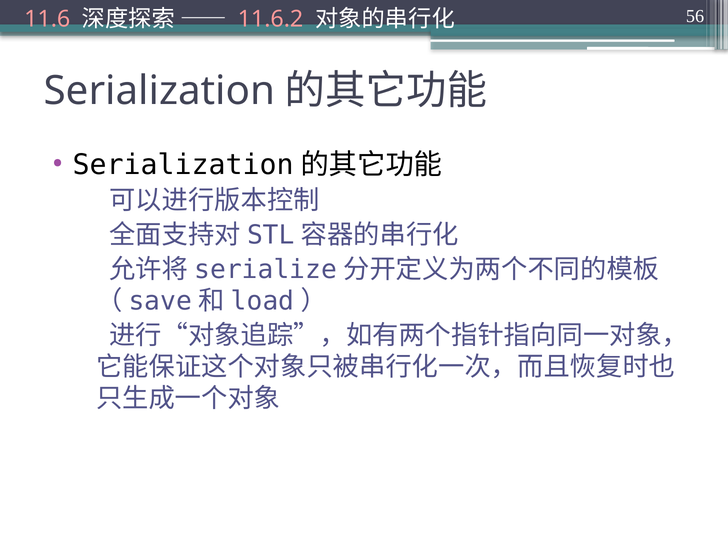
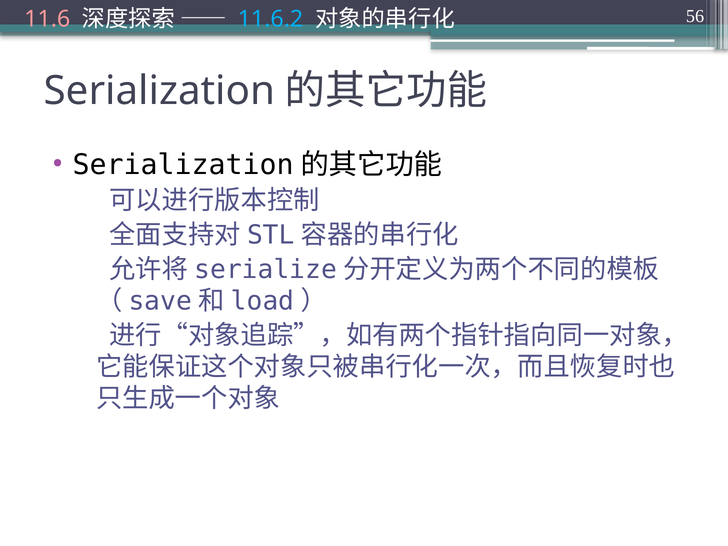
11.6.2 colour: pink -> light blue (270, 19)
